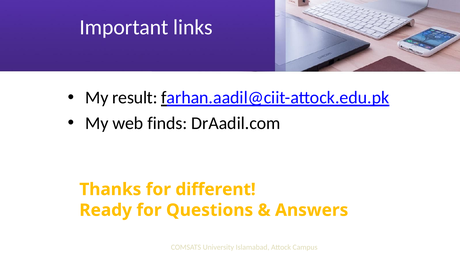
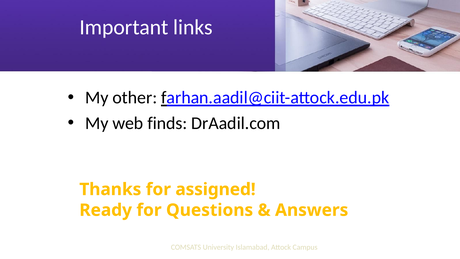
result: result -> other (135, 98)
different: different -> assigned (216, 189)
